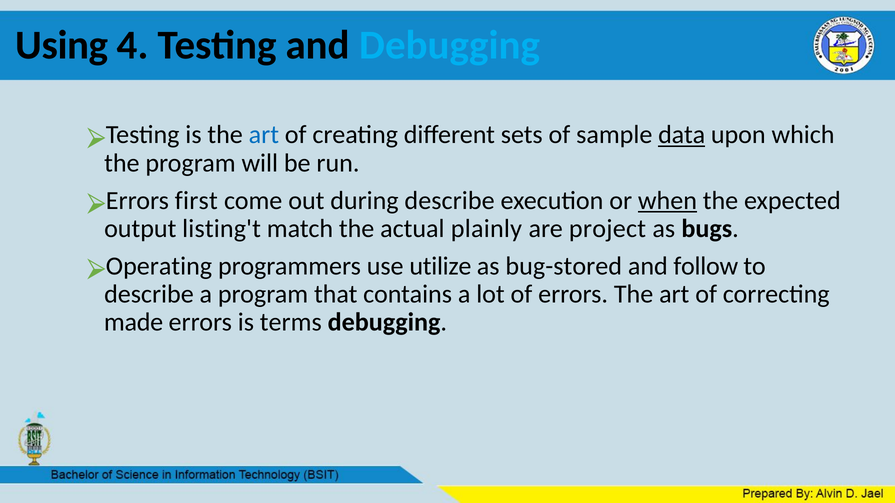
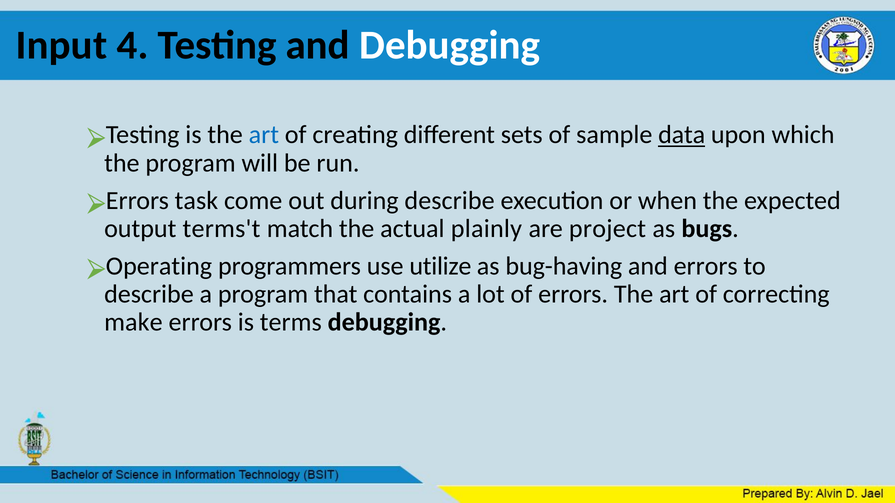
Using: Using -> Input (61, 45)
Debugging colour: light blue -> white (450, 45)
first: first -> task (196, 201)
when underline: present -> none (667, 201)
listing't: listing't -> terms't (221, 229)
bug-stored: bug-stored -> bug-having (564, 266)
and follow: follow -> errors (706, 266)
made: made -> make (133, 322)
